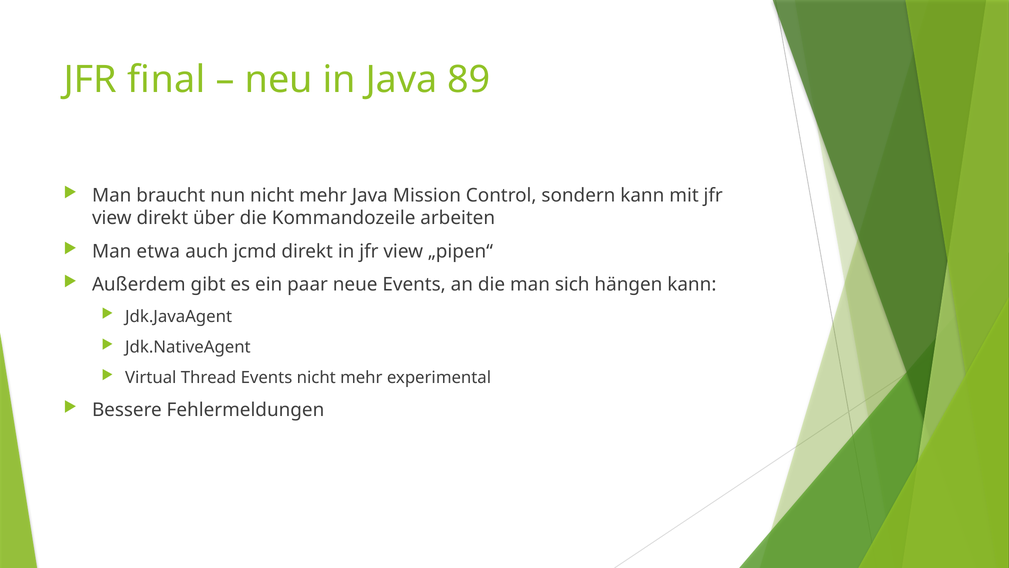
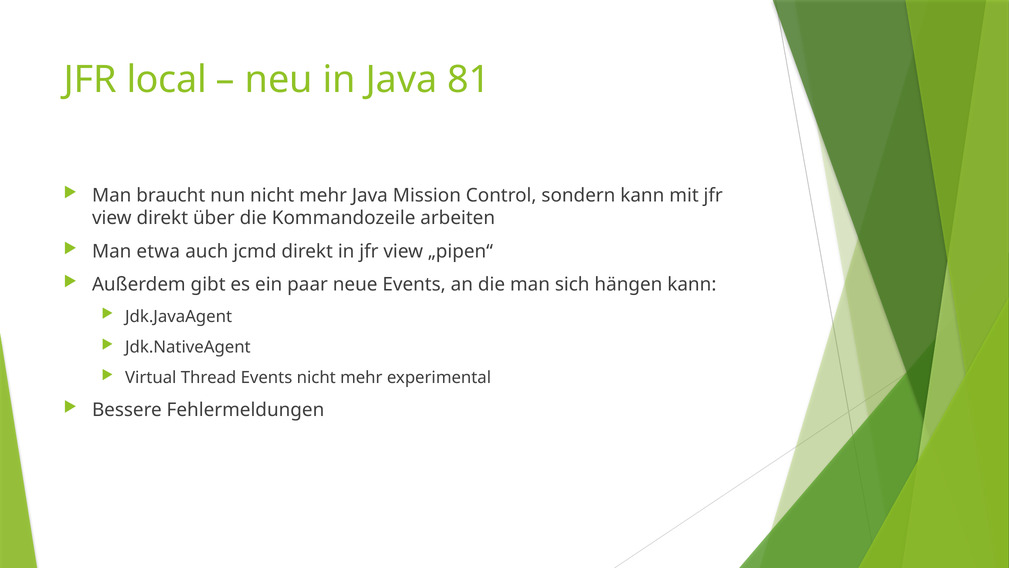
final: final -> local (167, 80)
89: 89 -> 81 (469, 80)
